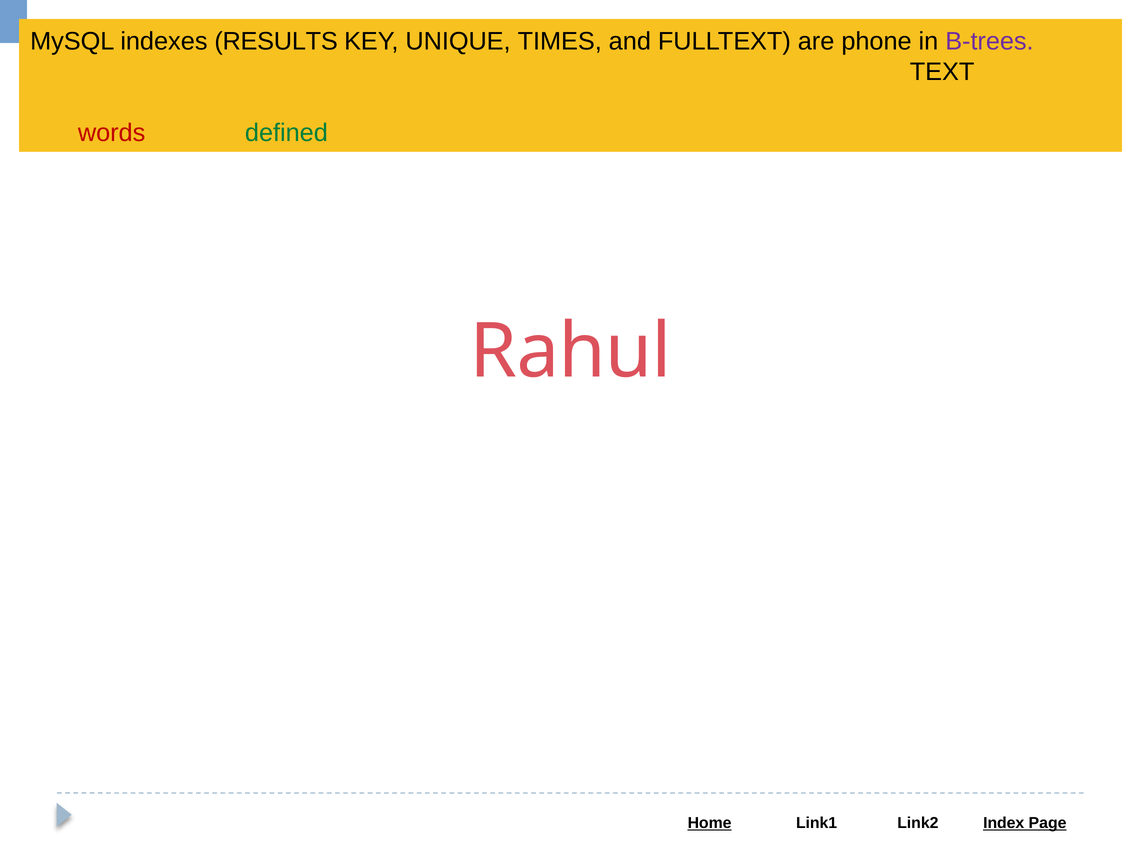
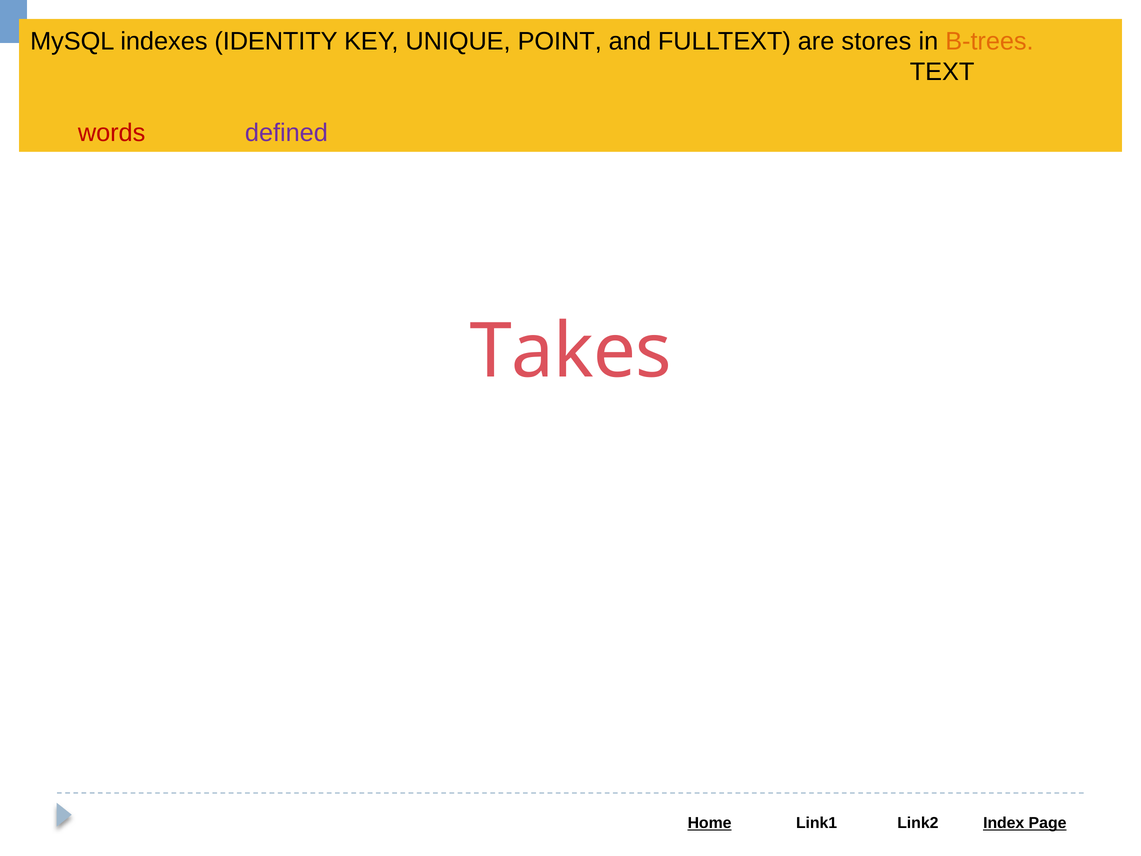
RESULTS: RESULTS -> IDENTITY (276, 42)
TIMES: TIMES -> POINT (560, 42)
phone: phone -> stores (876, 42)
B-trees colour: purple -> orange (989, 42)
defined colour: green -> purple (286, 133)
Rahul: Rahul -> Takes (571, 351)
